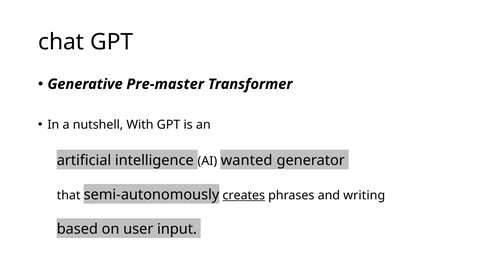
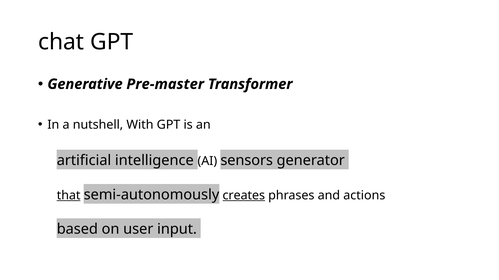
wanted: wanted -> sensors (247, 161)
that underline: none -> present (69, 196)
writing: writing -> actions (364, 196)
